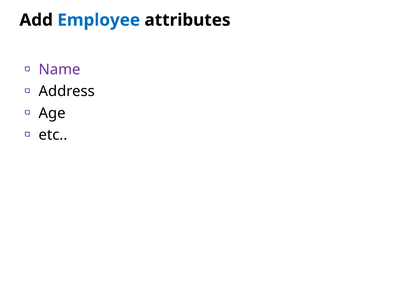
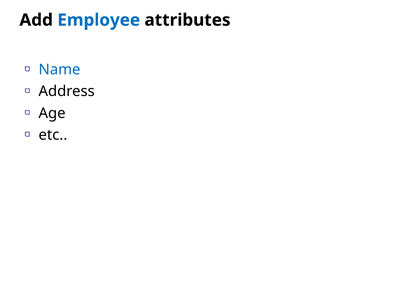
Name colour: purple -> blue (59, 70)
